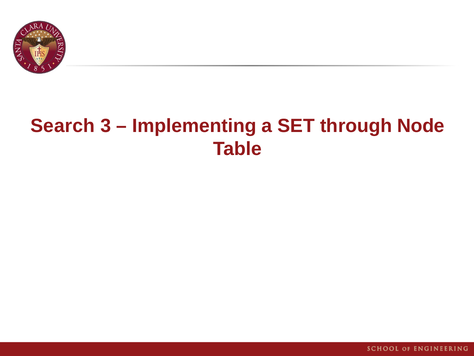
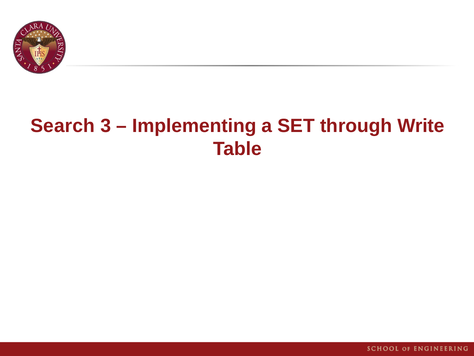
Node: Node -> Write (421, 126)
